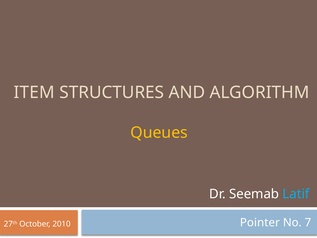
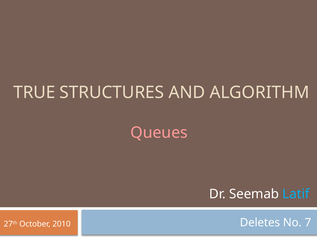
ITEM: ITEM -> TRUE (34, 92)
Queues colour: yellow -> pink (159, 132)
Pointer: Pointer -> Deletes (260, 222)
